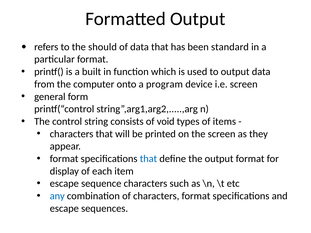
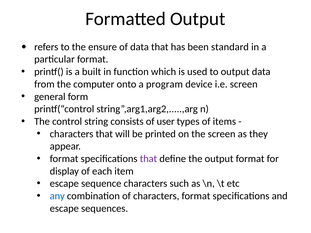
should: should -> ensure (103, 47)
void: void -> user (166, 122)
that colour: blue -> purple (148, 159)
